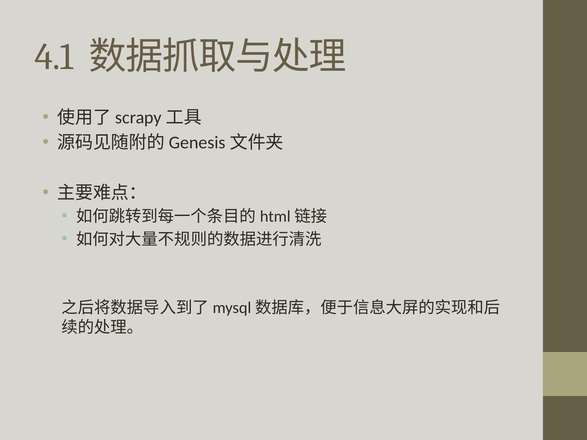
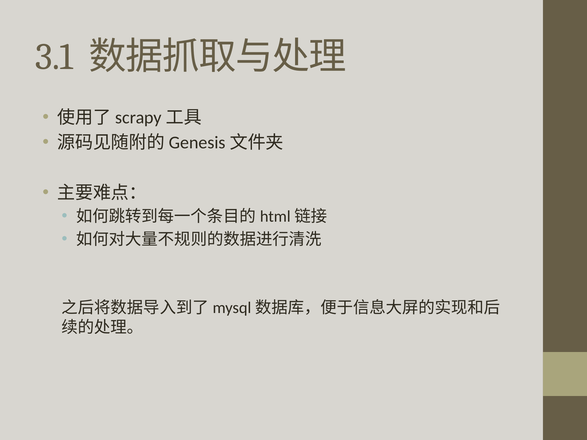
4.1: 4.1 -> 3.1 (54, 57)
